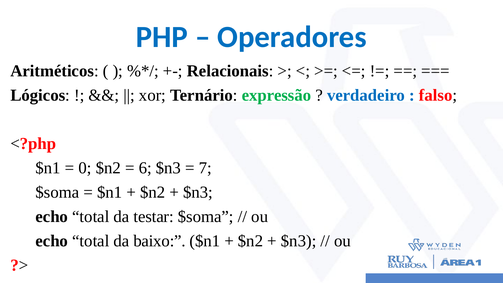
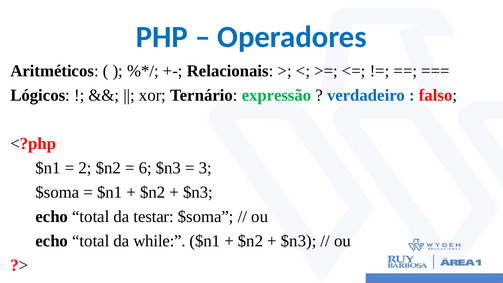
0: 0 -> 2 (85, 168)
7: 7 -> 3 (205, 168)
baixo: baixo -> while (160, 241)
